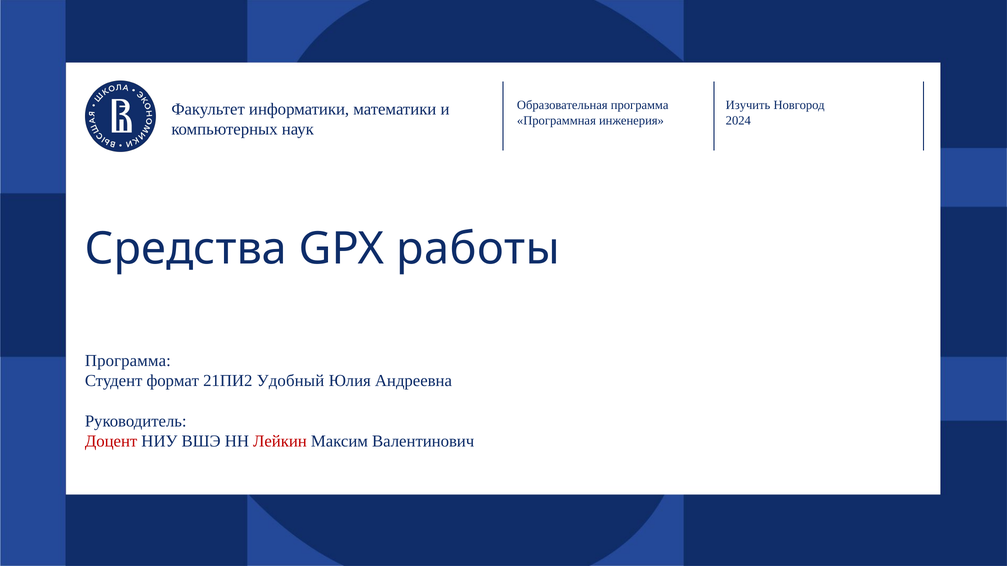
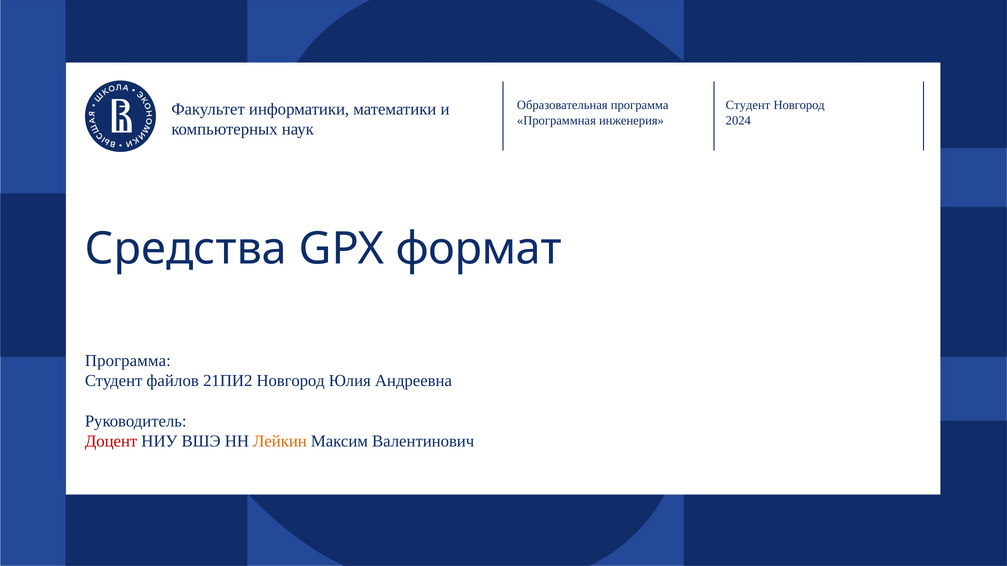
Изучить: Изучить -> Студент (748, 105)
работы: работы -> формат (479, 249)
формат: формат -> файлов (173, 381)
21ПИ2 Удобный: Удобный -> Новгород (291, 381)
Лейкин colour: red -> orange (280, 442)
